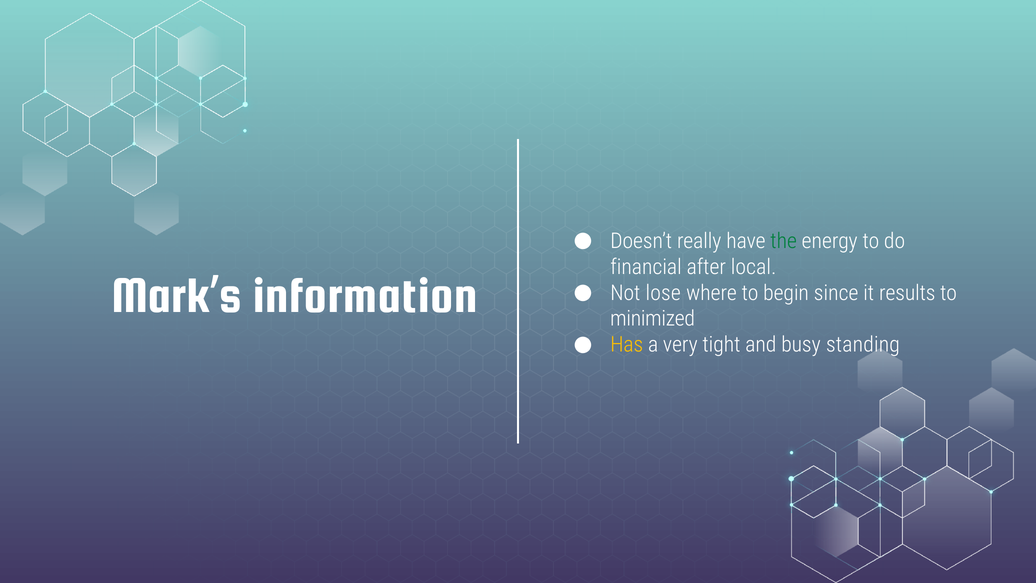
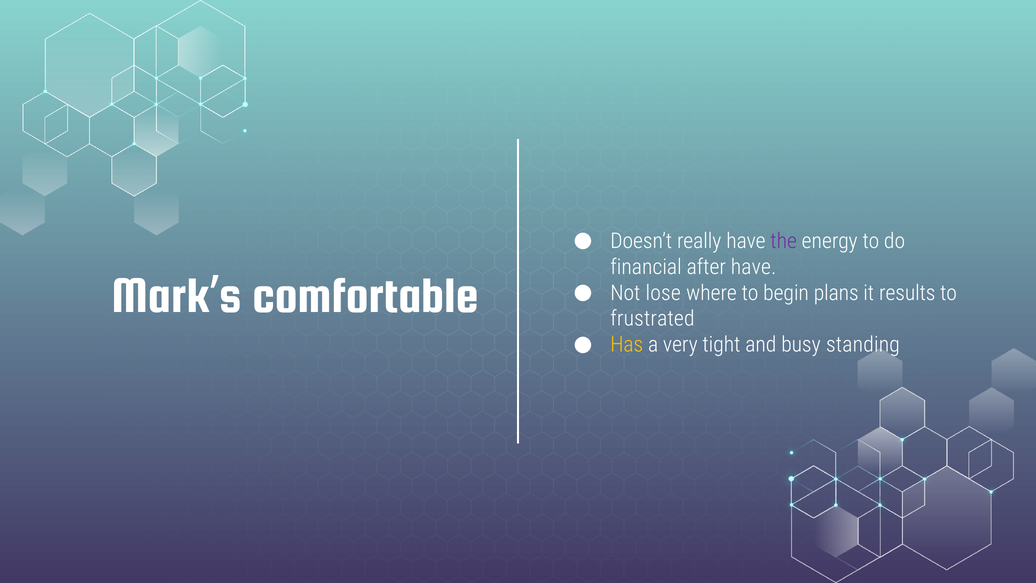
the colour: green -> purple (784, 241)
after local: local -> have (754, 267)
information: information -> comfortable (365, 295)
since: since -> plans (836, 293)
minimized: minimized -> frustrated (652, 319)
